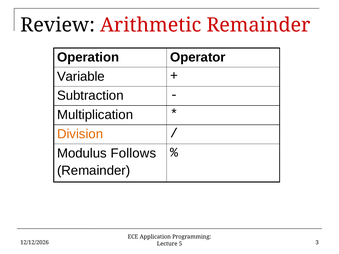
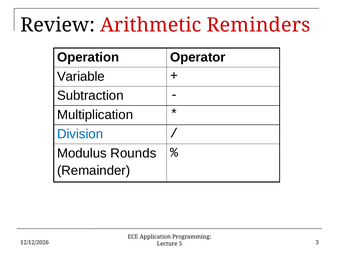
Arithmetic Remainder: Remainder -> Reminders (258, 25)
Division colour: orange -> blue (80, 134)
Follows: Follows -> Rounds (133, 153)
